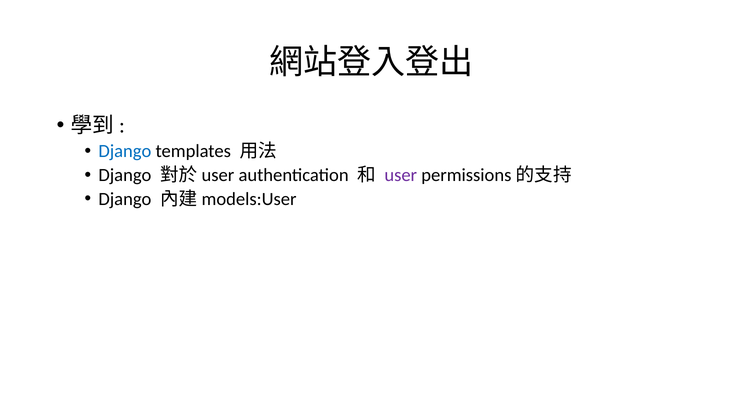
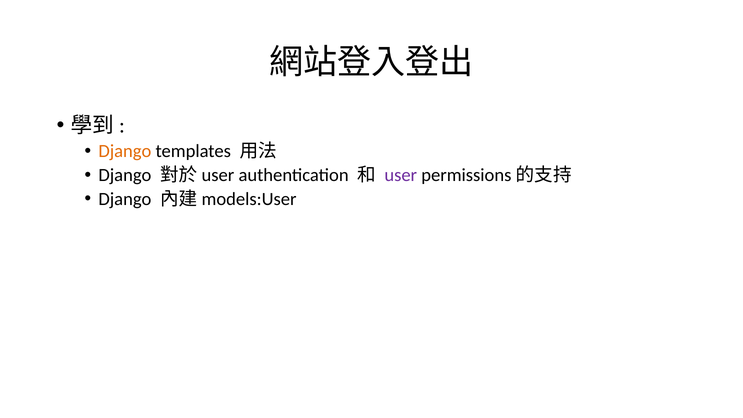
Django colour: blue -> orange (125, 151)
